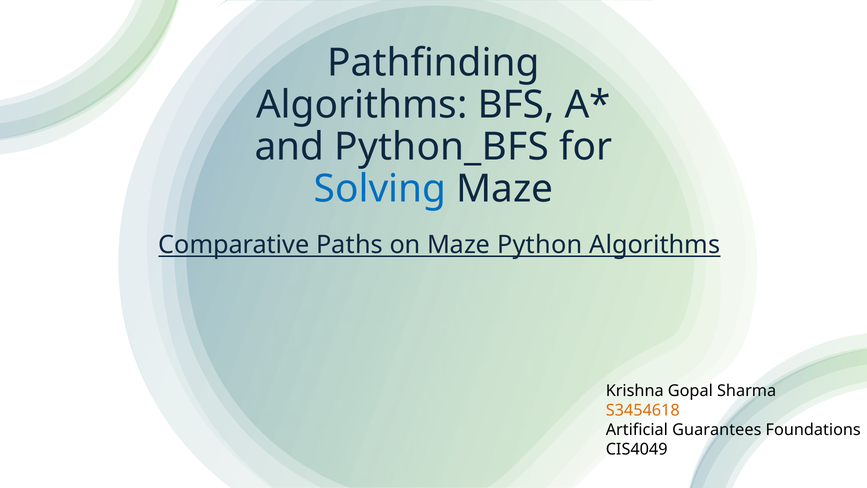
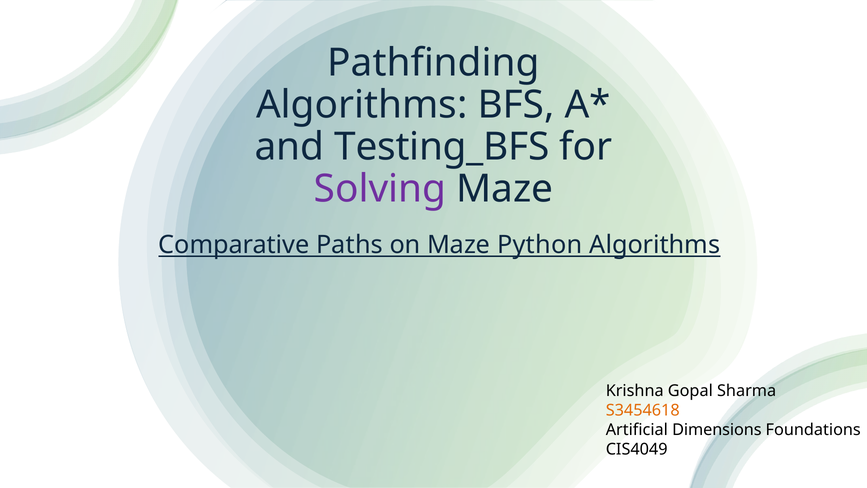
Python_BFS: Python_BFS -> Testing_BFS (442, 147)
Solving colour: blue -> purple (380, 189)
Guarantees: Guarantees -> Dimensions (717, 430)
